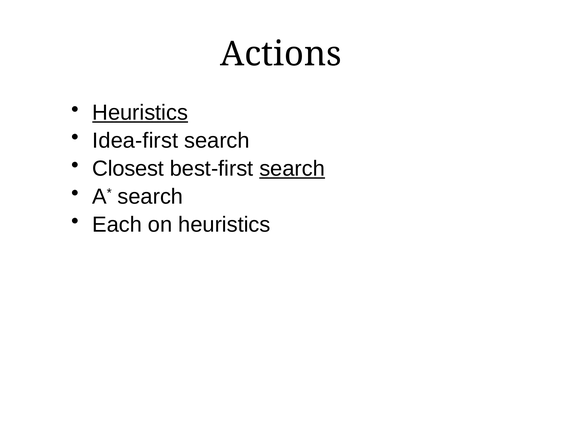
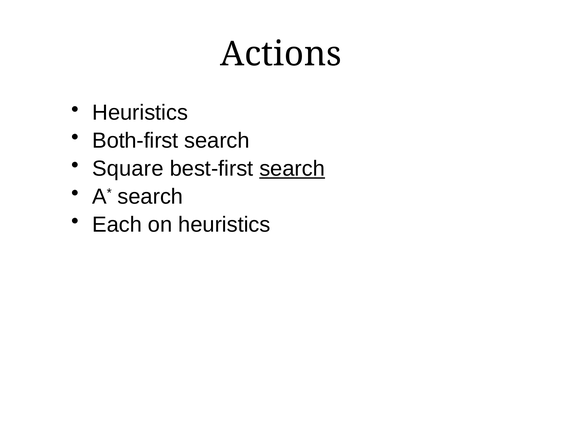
Heuristics underline: present -> none (140, 113)
Idea-first: Idea-first -> Both-first (135, 141)
Closest: Closest -> Square (128, 169)
